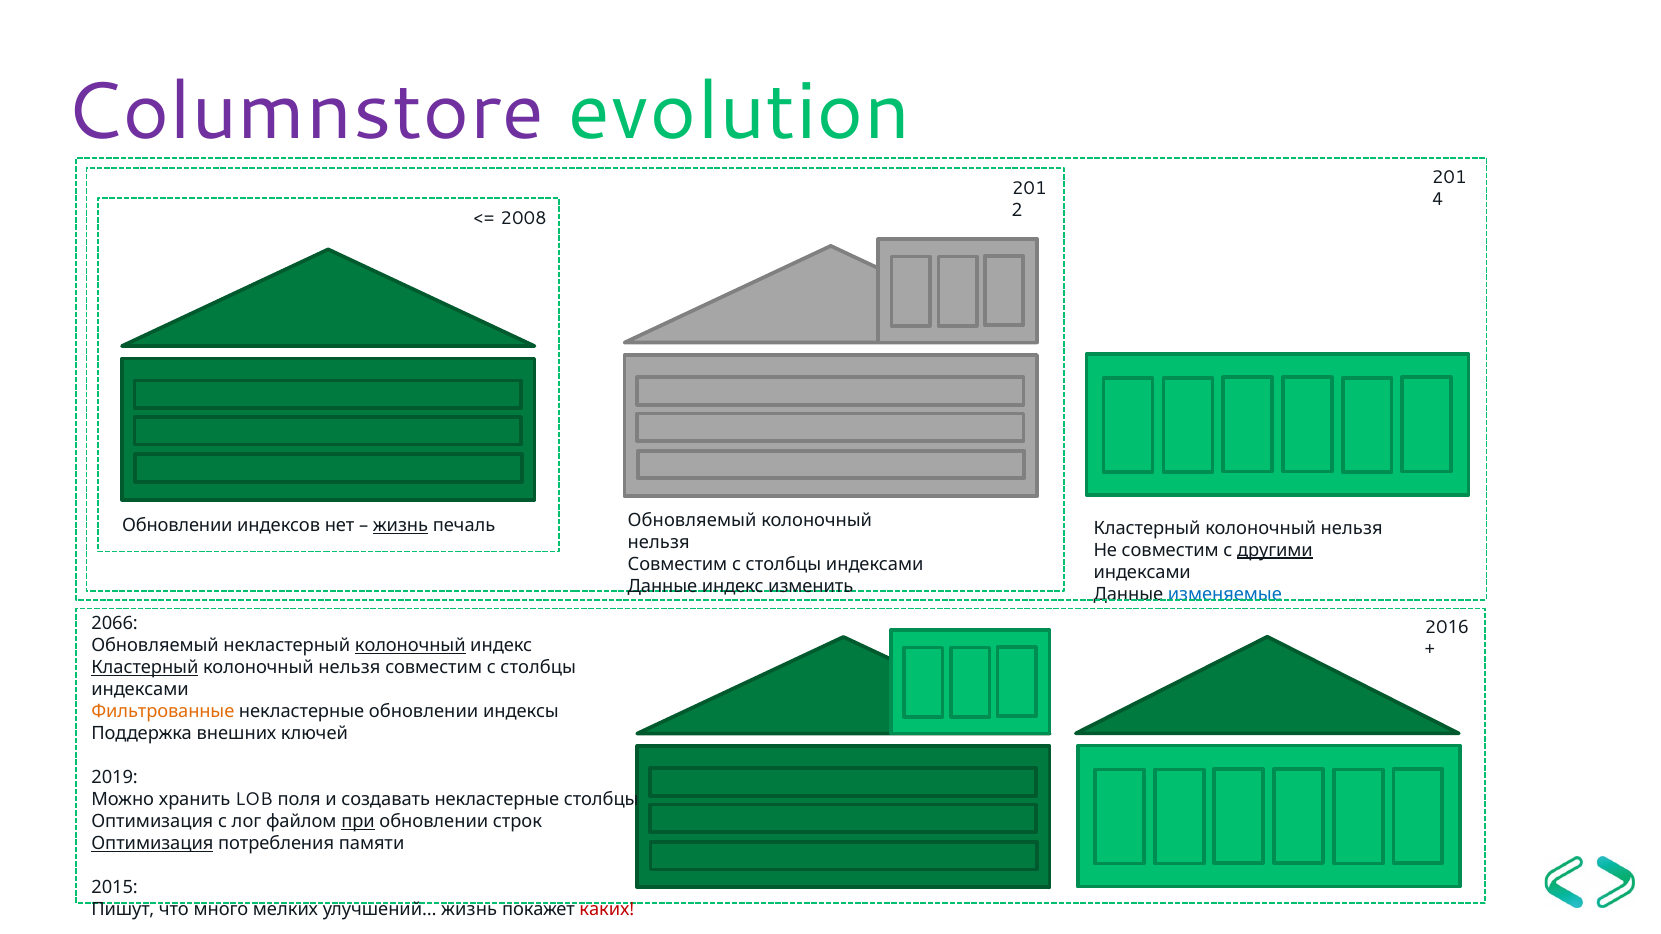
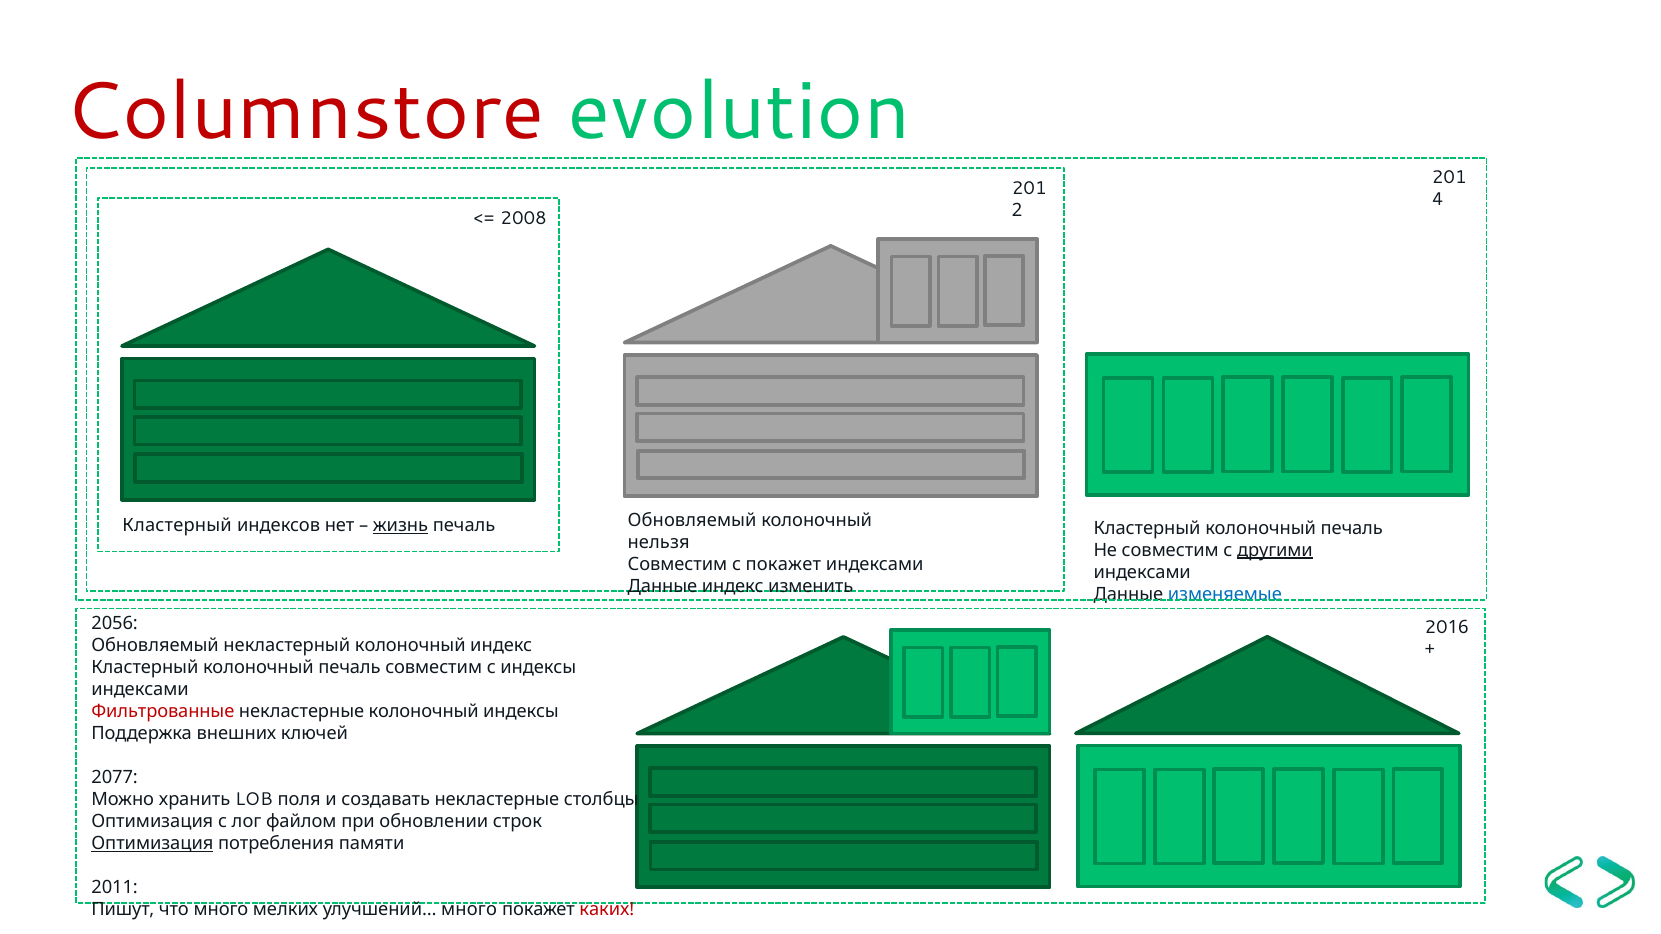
Columnstore colour: purple -> red (305, 112)
Обновлении: Обновлении -> Кластерный (177, 525)
нельзя: нельзя -> печаль (1352, 528)
столбцы: столбцы -> покажет (783, 565)
2066: 2066 -> 2056 (115, 624)
колоночный underline: present -> none (410, 646)
Кластерный underline: present -> none (145, 668)
нельзя: нельзя -> печаль (350, 668)
столбцы: столбцы -> индексы (538, 668)
Фильтрованные colour: orange -> red (163, 712)
некластерные обновлении: обновлении -> колоночный (424, 712)
2019: 2019 -> 2077 (115, 778)
при underline: present -> none (358, 822)
2015: 2015 -> 2011 (115, 888)
улучшений… жизнь: жизнь -> много (469, 910)
